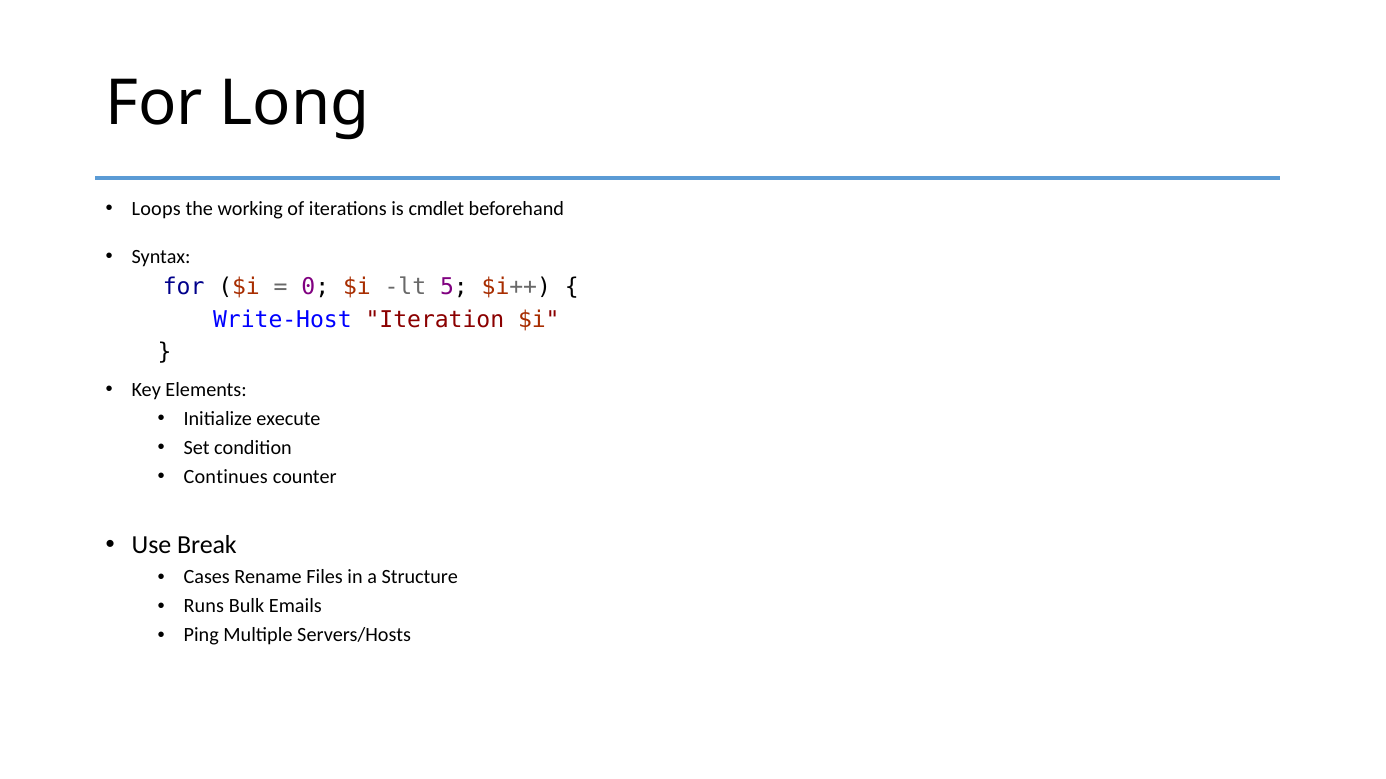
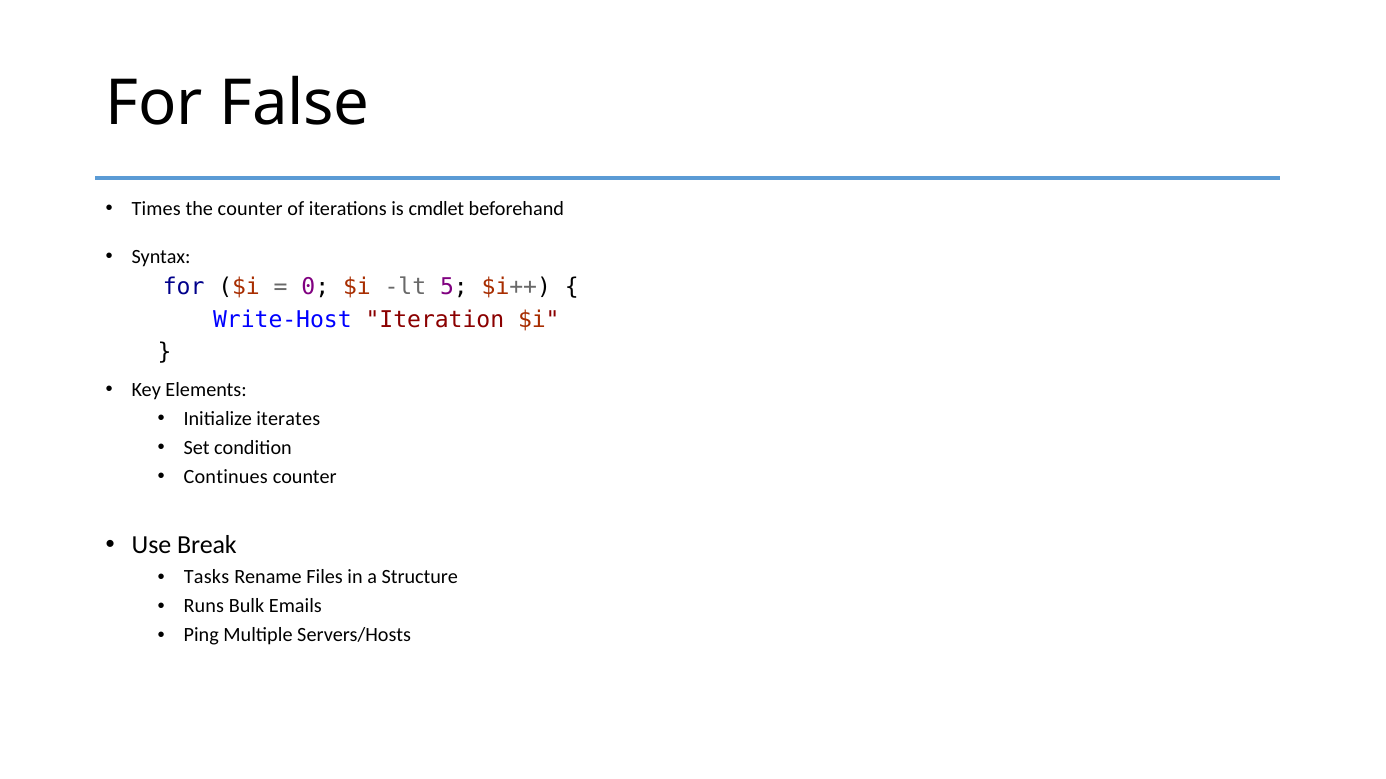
Long: Long -> False (295, 103)
Loops: Loops -> Times (156, 209)
the working: working -> counter (250, 209)
execute: execute -> iterates (288, 419)
Cases: Cases -> Tasks (207, 578)
